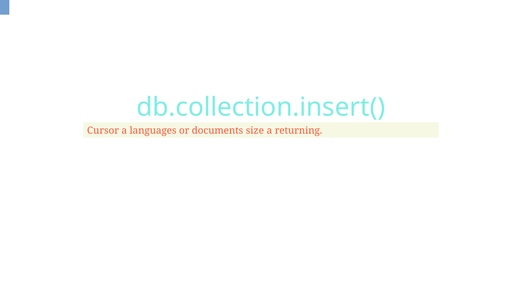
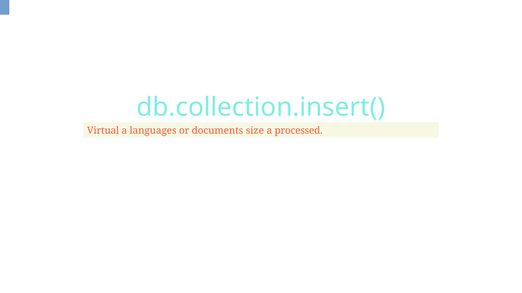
Cursor: Cursor -> Virtual (103, 131)
returning: returning -> processed (299, 131)
